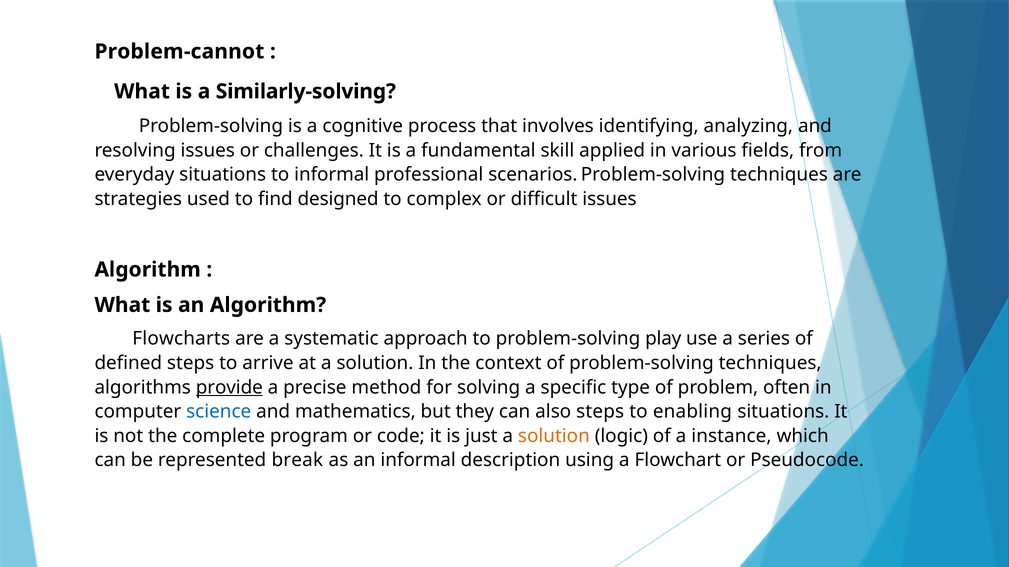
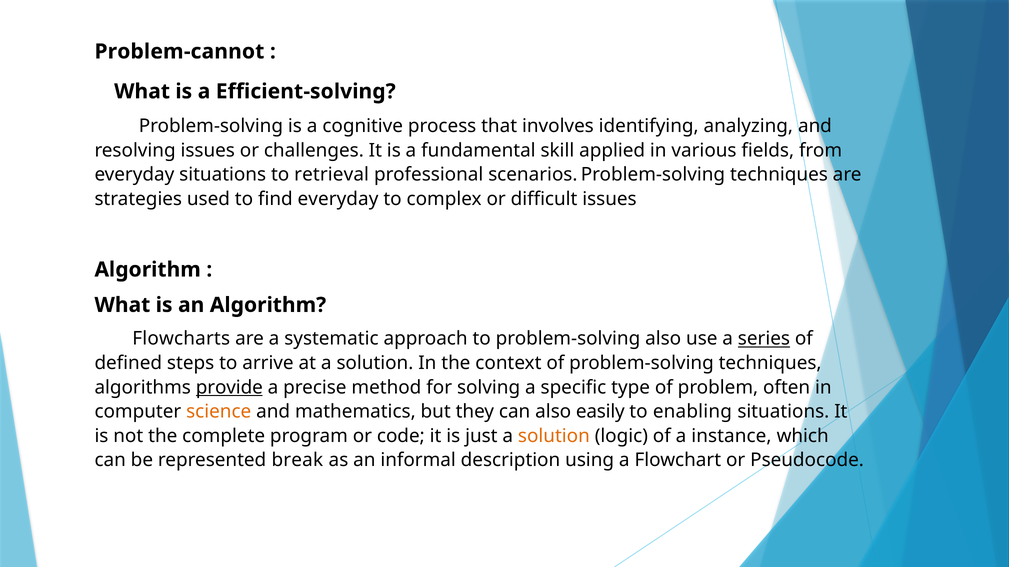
Similarly-solving: Similarly-solving -> Efficient-solving (306, 92)
to informal: informal -> retrieval (332, 175)
find designed: designed -> everyday (338, 199)
problem-solving play: play -> also (663, 339)
series underline: none -> present (764, 339)
science colour: blue -> orange (219, 412)
also steps: steps -> easily (600, 412)
